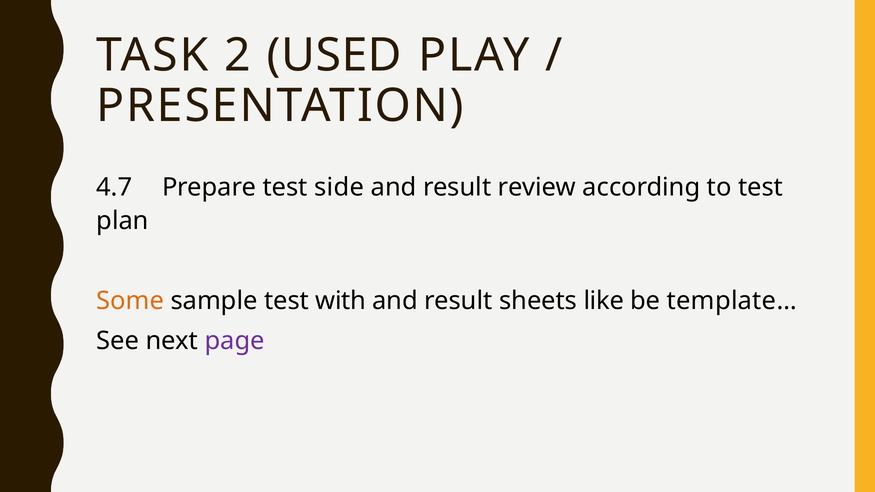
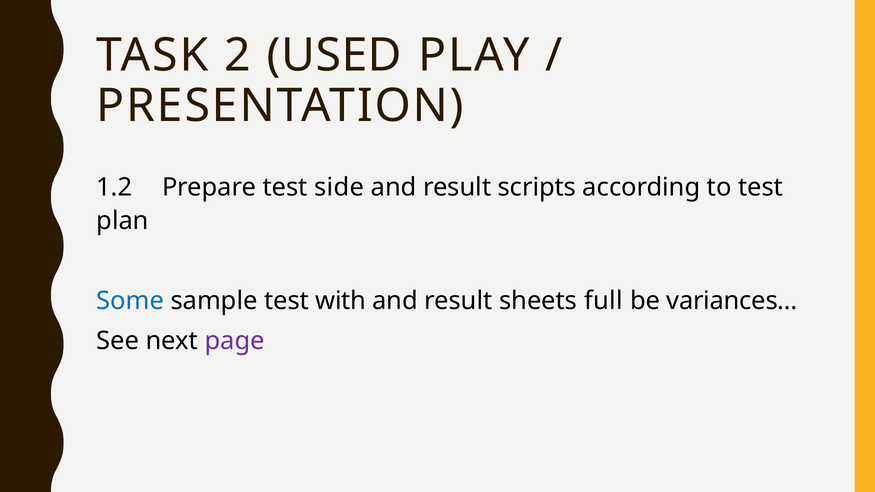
4.7: 4.7 -> 1.2 (114, 187)
review: review -> scripts (537, 187)
Some colour: orange -> blue (130, 301)
like: like -> full (604, 301)
template…: template… -> variances… (732, 301)
